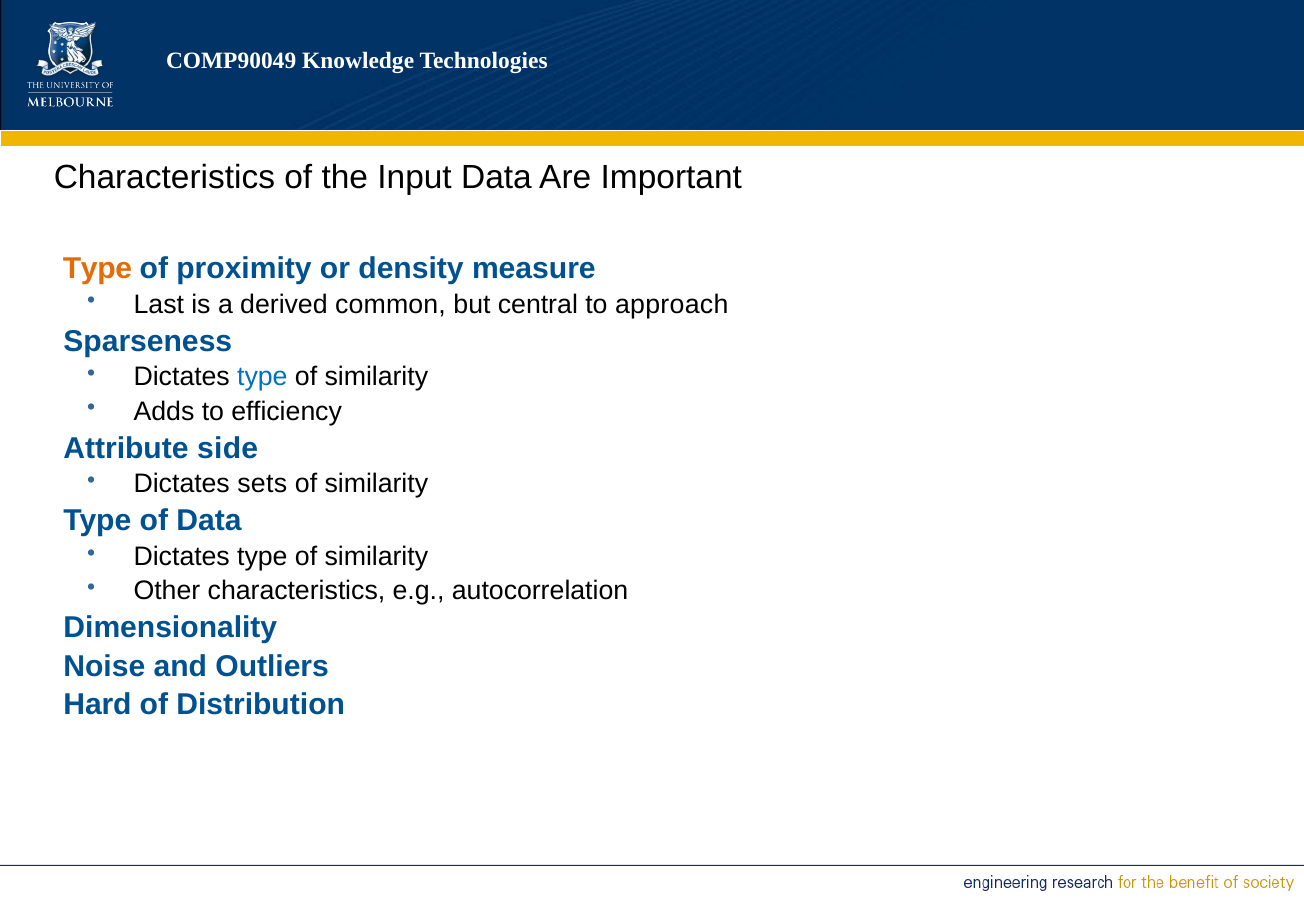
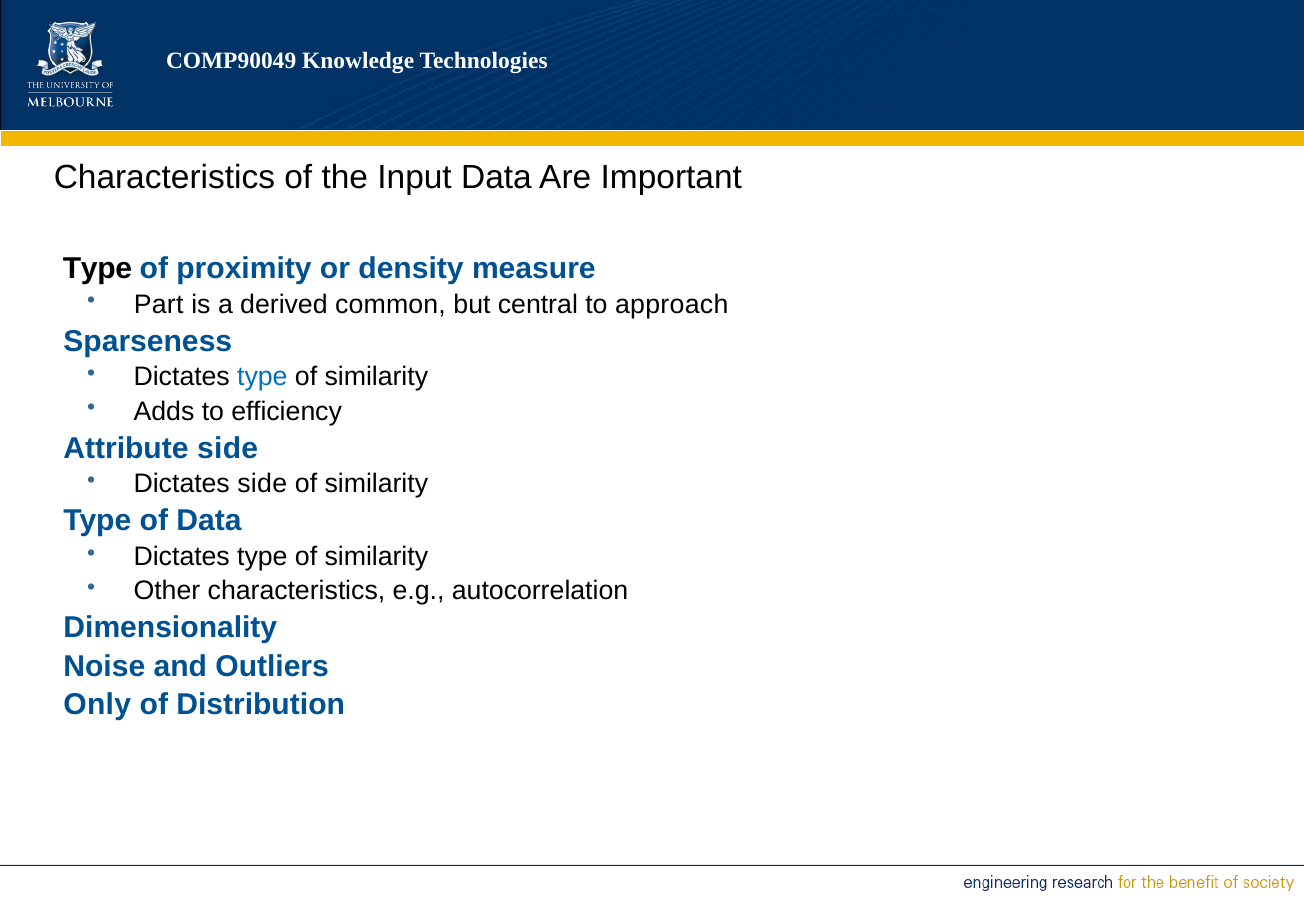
Type colour: orange -> black (98, 268)
Last: Last -> Part (159, 304)
Dictates sets: sets -> side (262, 484)
Hard: Hard -> Only (97, 705)
